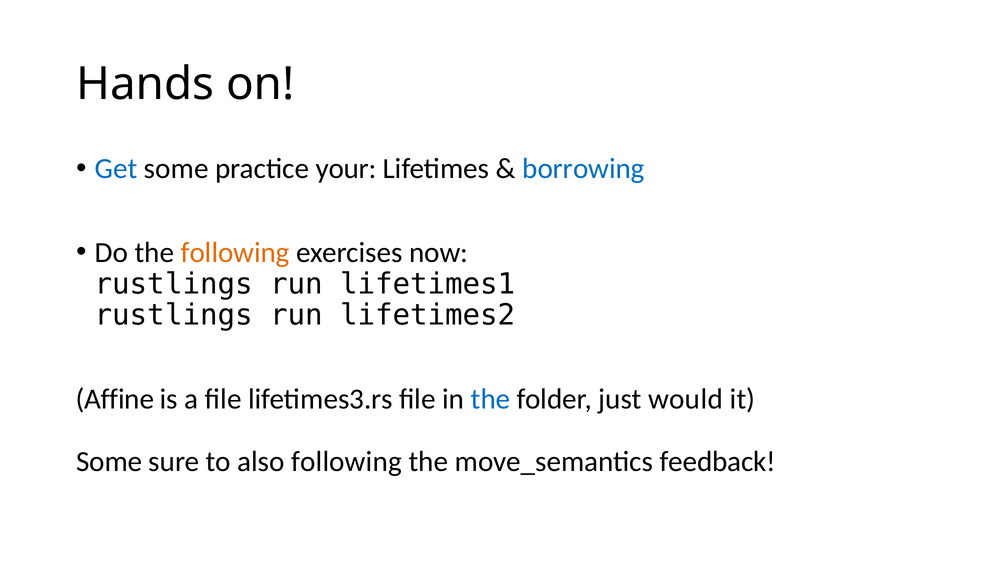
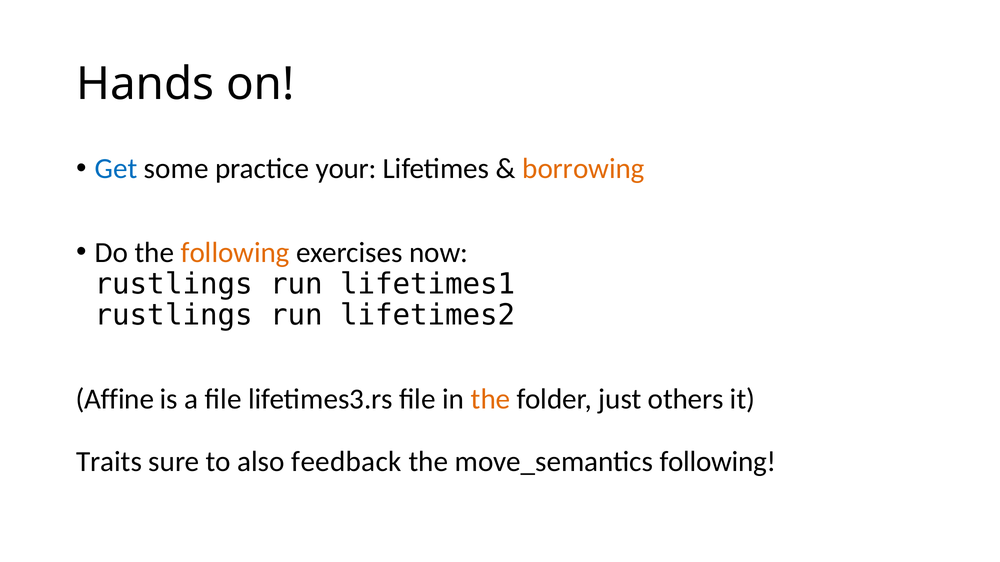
borrowing colour: blue -> orange (583, 169)
the colour: blue -> orange (491, 399)
would: would -> others (686, 399)
Some: Some -> Traits (109, 462)
also following: following -> feedback (347, 462)
move_semantics feedback: feedback -> following (718, 462)
